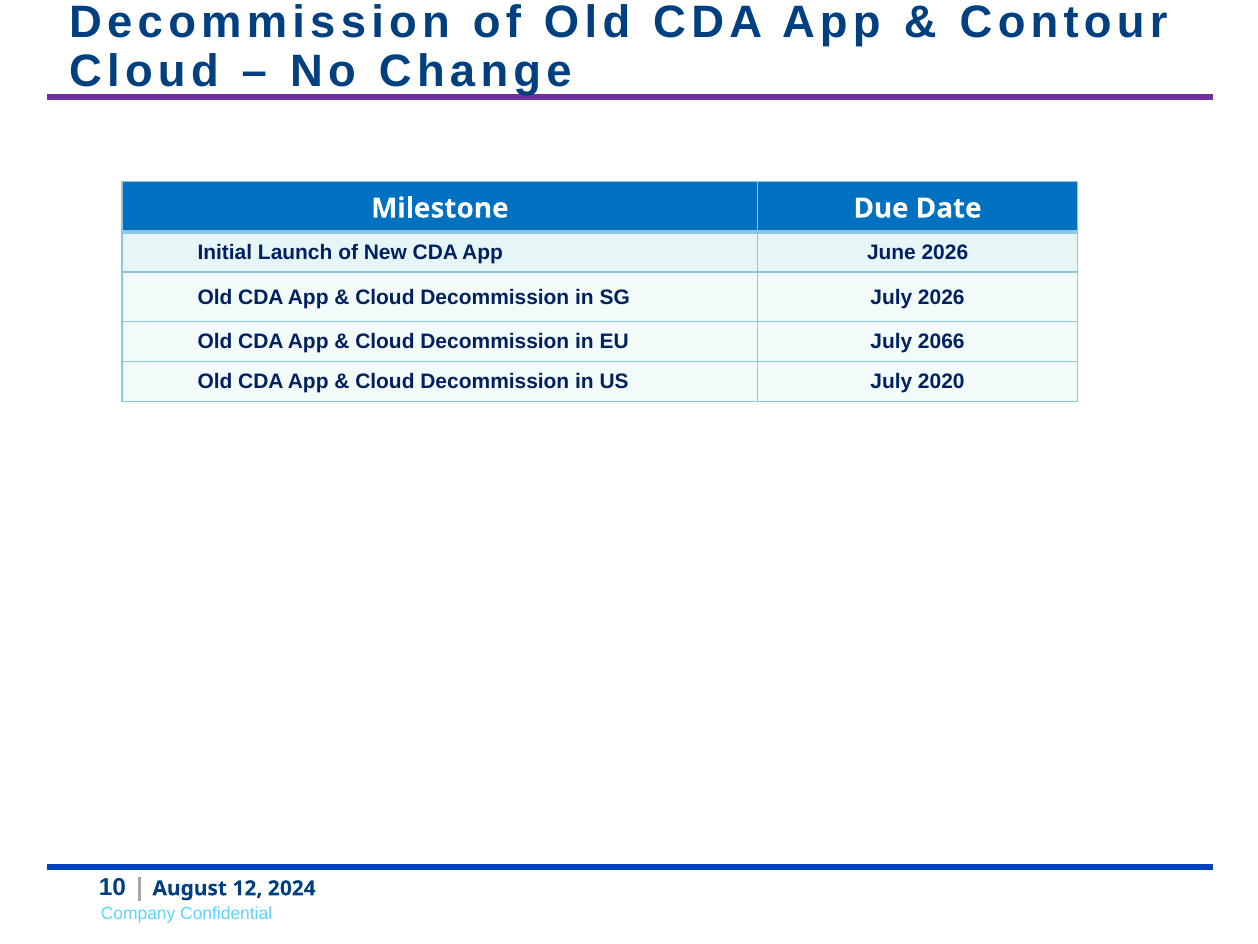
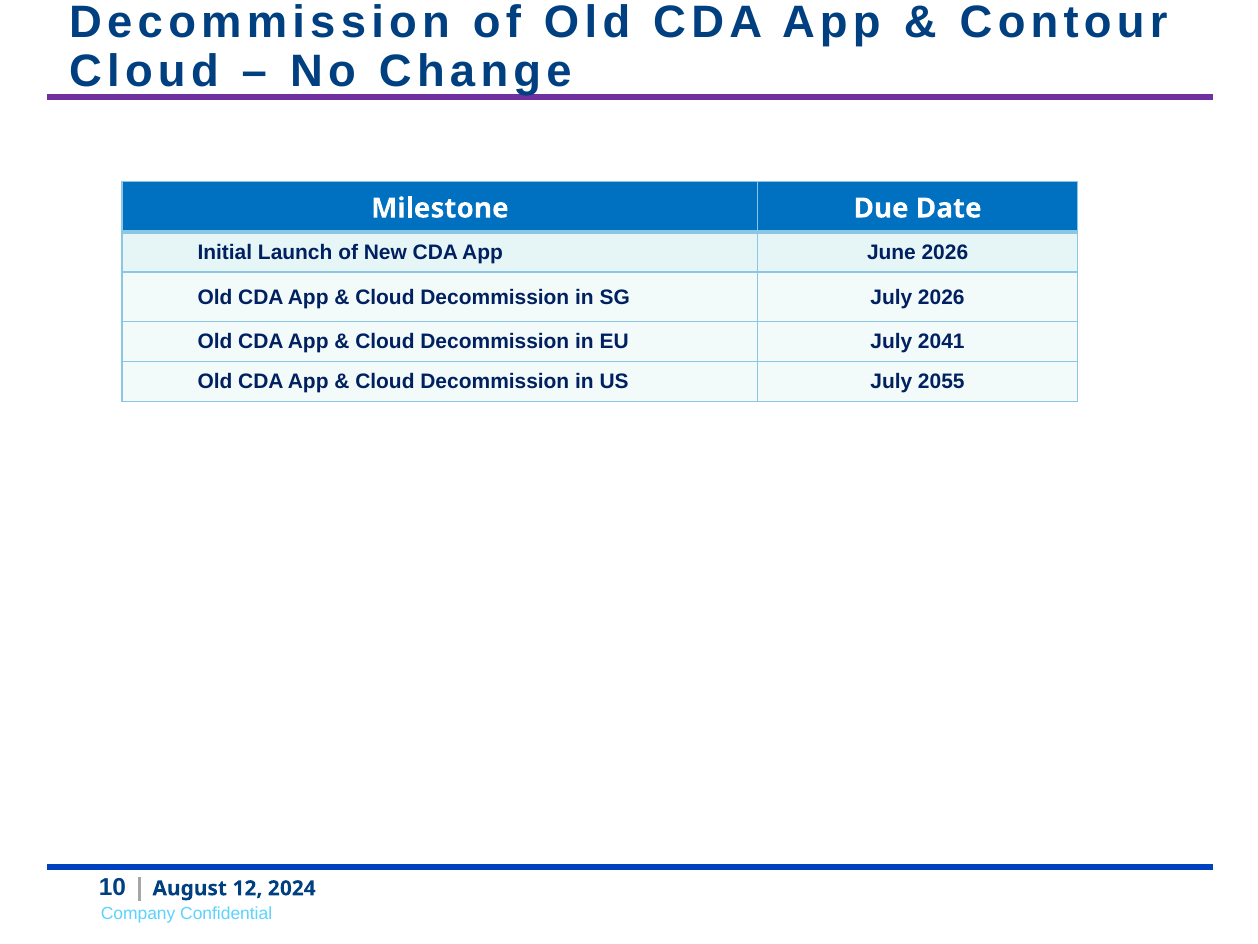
2066: 2066 -> 2041 (941, 342)
2020: 2020 -> 2055 (941, 382)
